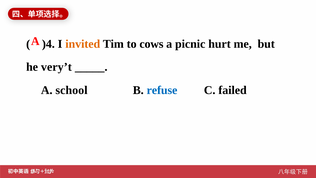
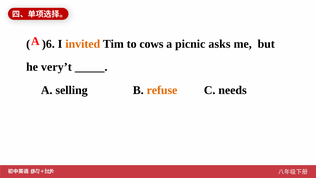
)4: )4 -> )6 (48, 44)
hurt: hurt -> asks (219, 44)
school: school -> selling (72, 90)
refuse colour: blue -> orange (162, 90)
failed: failed -> needs (233, 90)
